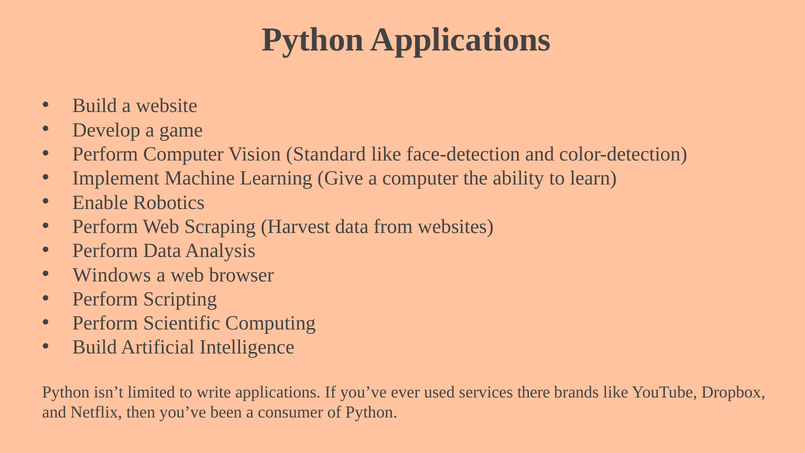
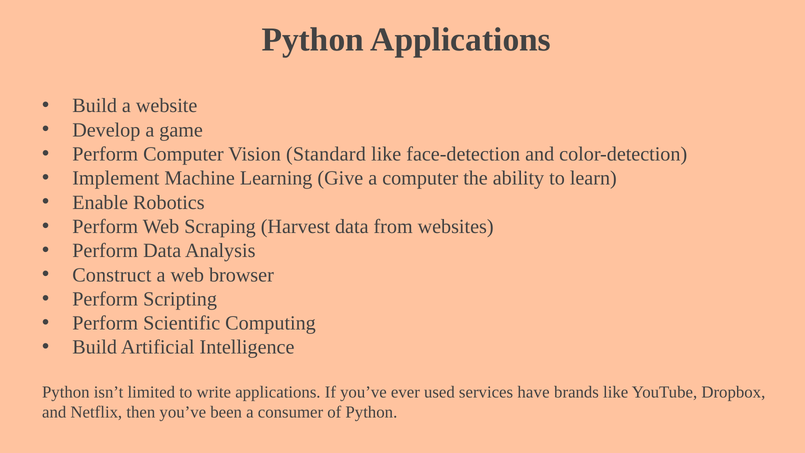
Windows: Windows -> Construct (112, 275)
there: there -> have (534, 392)
